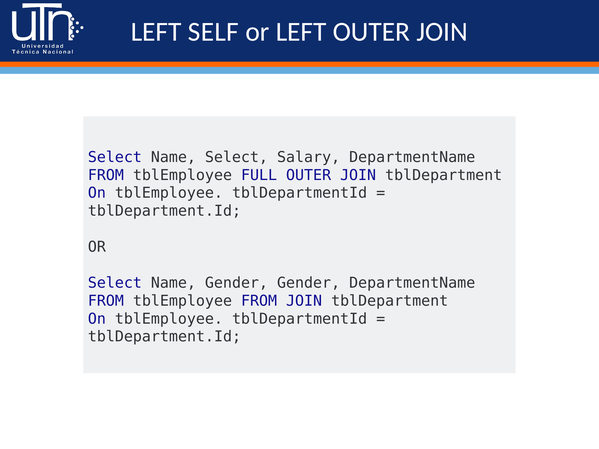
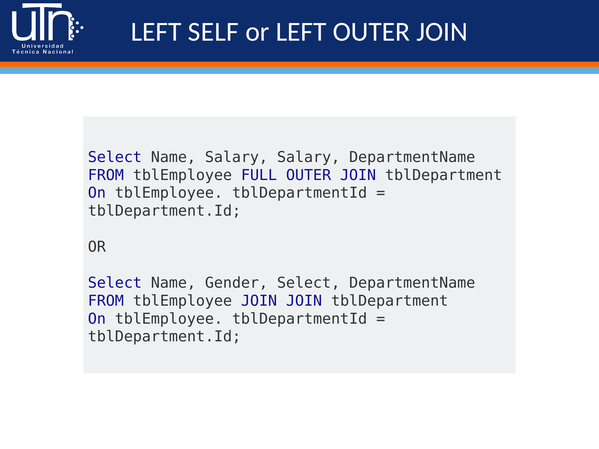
Name Select: Select -> Salary (236, 157)
Gender Gender: Gender -> Select (309, 283)
tblEmployee FROM: FROM -> JOIN (259, 301)
